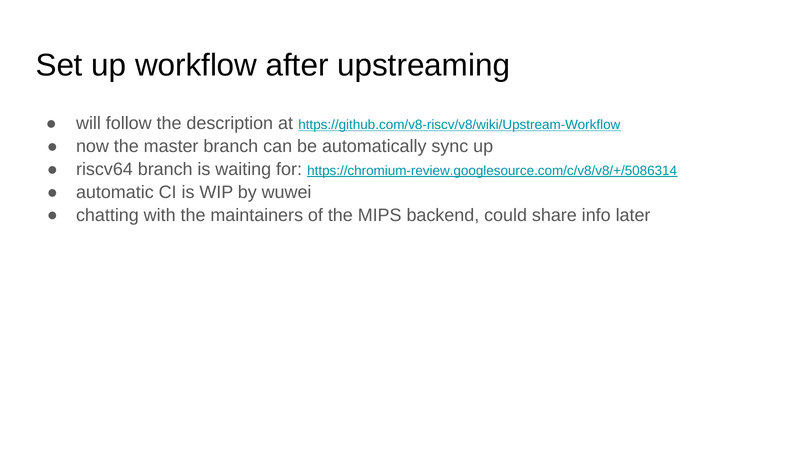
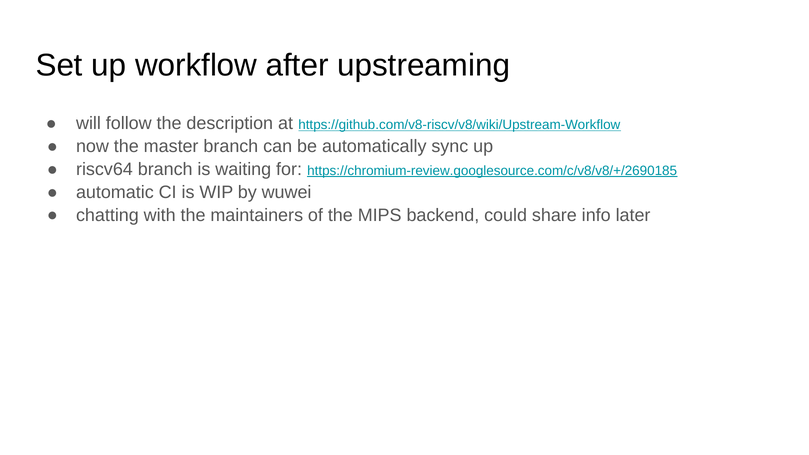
https://chromium-review.googlesource.com/c/v8/v8/+/5086314: https://chromium-review.googlesource.com/c/v8/v8/+/5086314 -> https://chromium-review.googlesource.com/c/v8/v8/+/2690185 (492, 171)
